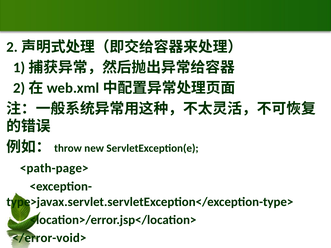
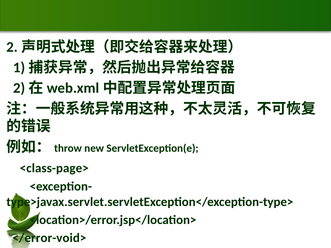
<path-page>: <path-page> -> <class-page> (54, 168)
